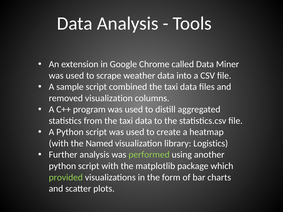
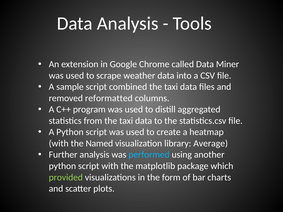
removed visualization: visualization -> reformatted (109, 98)
Logistics: Logistics -> Average (211, 144)
performed colour: light green -> light blue (149, 155)
